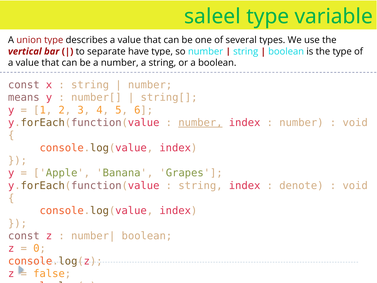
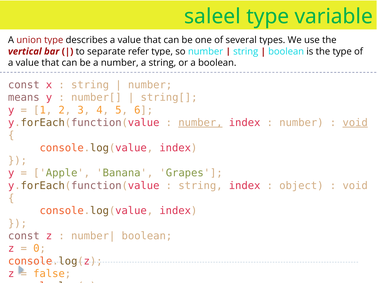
have: have -> refer (139, 51)
void underline: none -> present (355, 123)
denote: denote -> object (301, 185)
